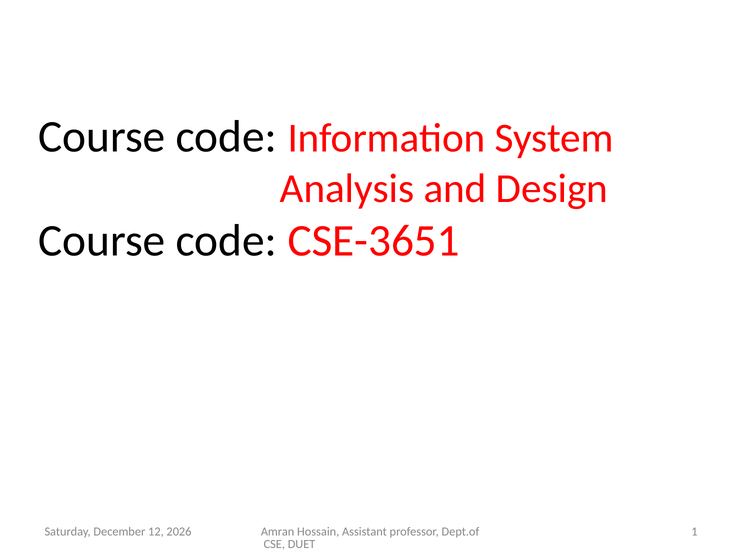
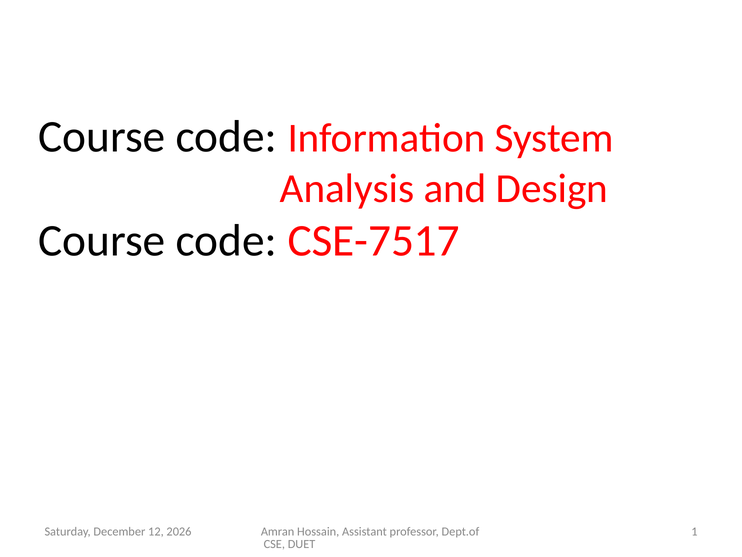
CSE-3651: CSE-3651 -> CSE-7517 (374, 241)
